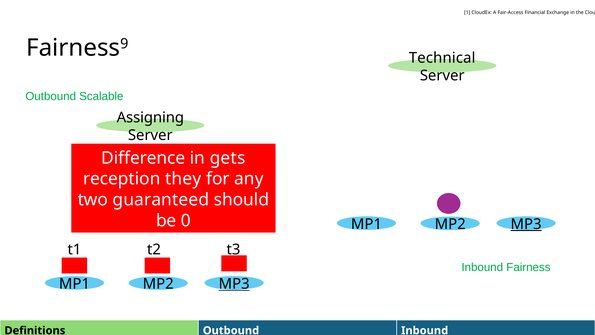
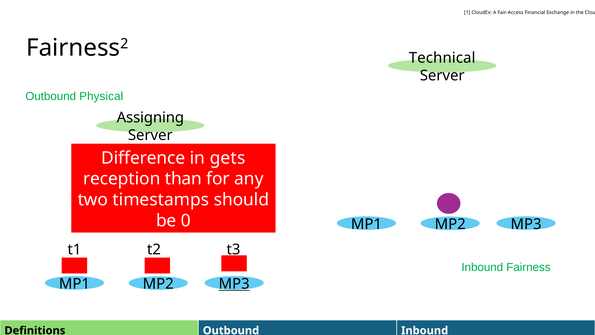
9: 9 -> 2 (124, 44)
Scalable: Scalable -> Physical (101, 96)
they: they -> than (183, 179)
guaranteed: guaranteed -> timestamps (161, 200)
MP3 underline: present -> none (526, 224)
